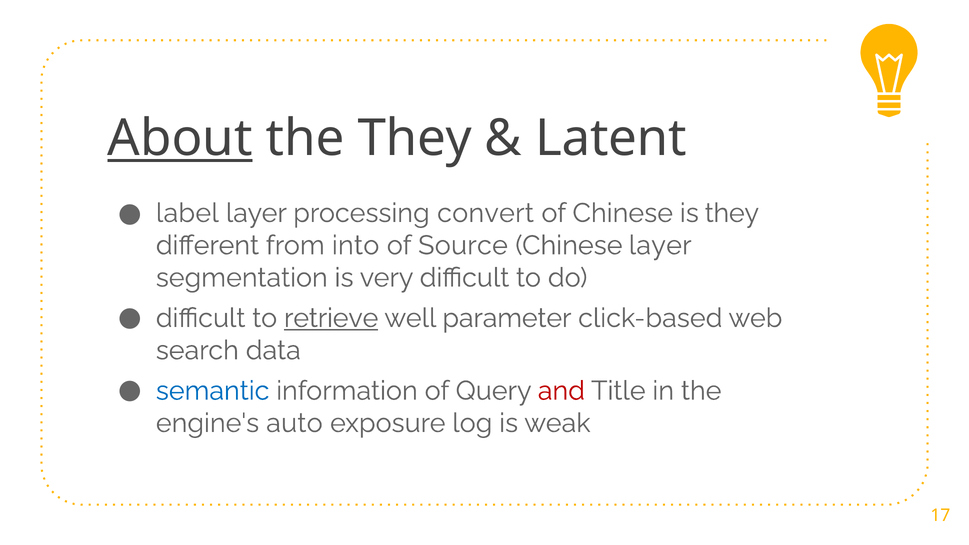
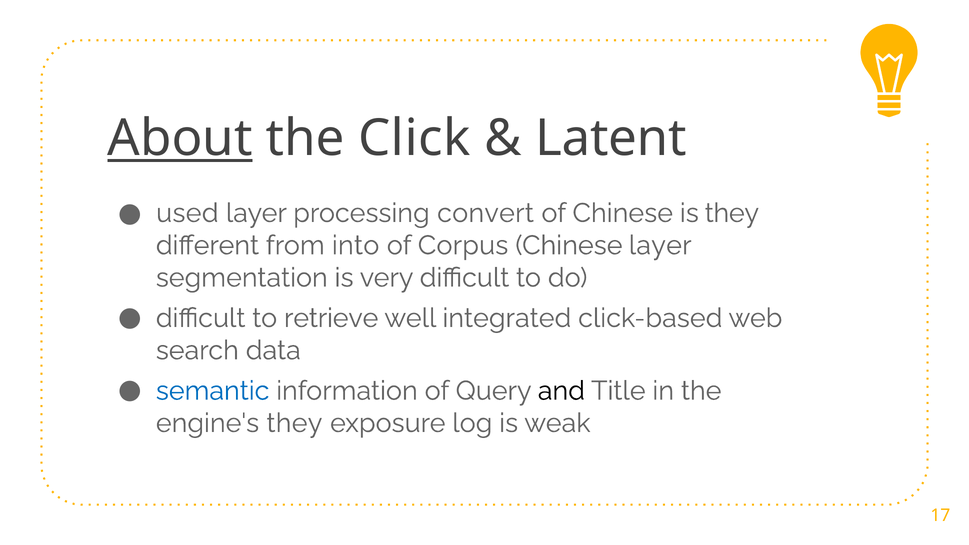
the They: They -> Click (414, 138)
label: label -> used (187, 213)
Source: Source -> Corpus (463, 245)
retrieve underline: present -> none (331, 318)
parameter: parameter -> integrated (507, 318)
and colour: red -> black (561, 391)
engine's auto: auto -> they (294, 423)
